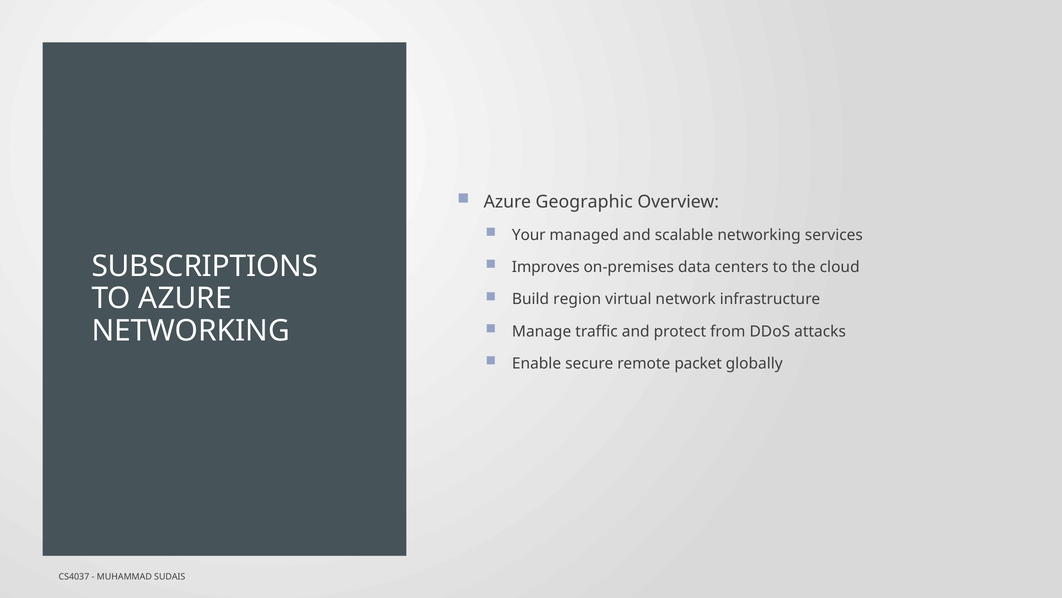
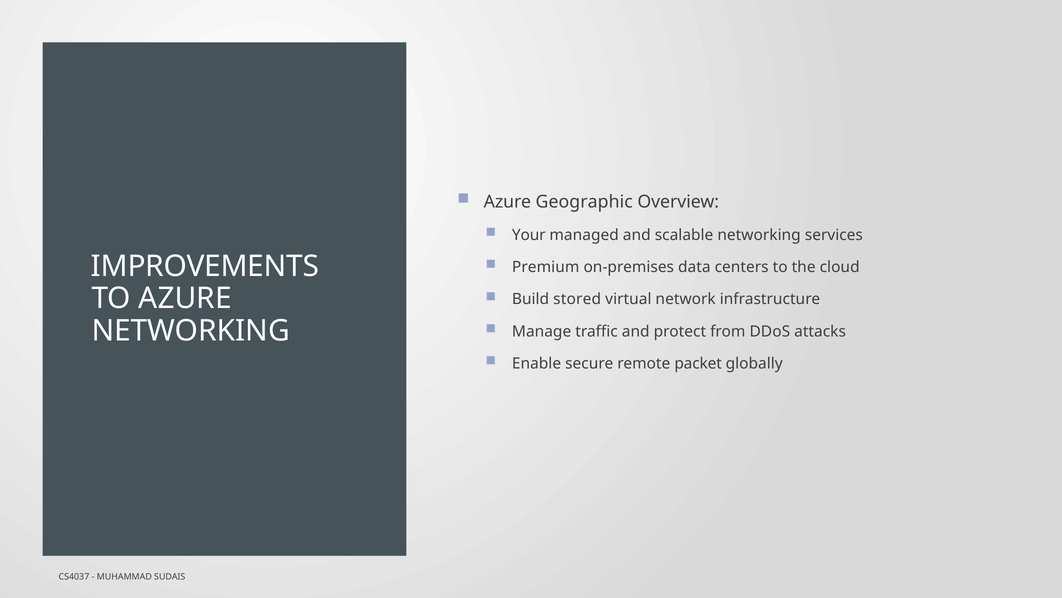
SUBSCRIPTIONS: SUBSCRIPTIONS -> IMPROVEMENTS (205, 266)
Improves: Improves -> Premium (546, 267)
region: region -> stored (577, 299)
